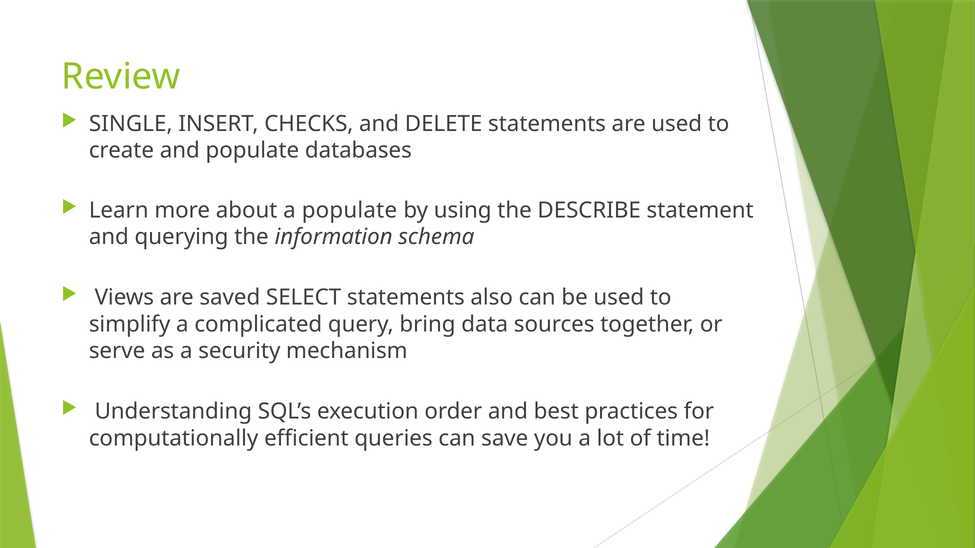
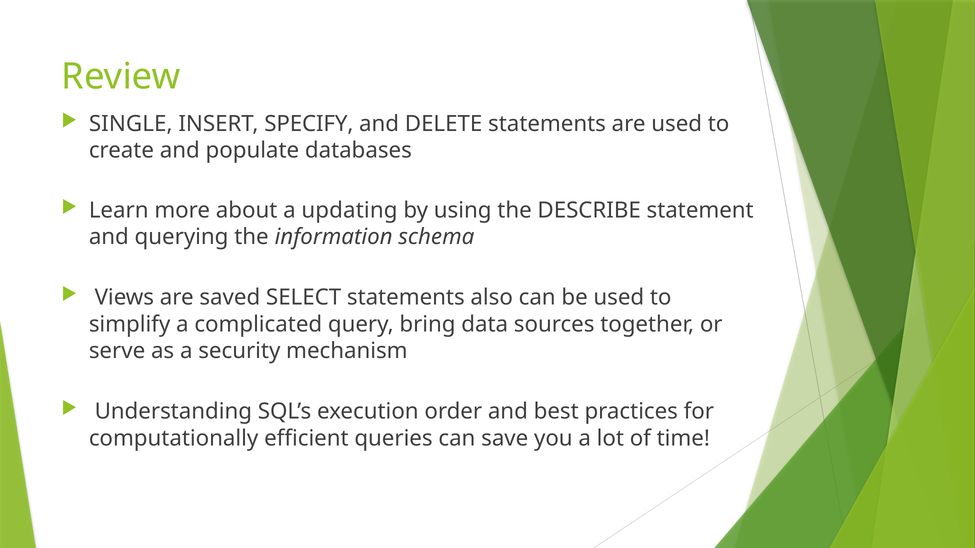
CHECKS: CHECKS -> SPECIFY (309, 124)
a populate: populate -> updating (349, 210)
